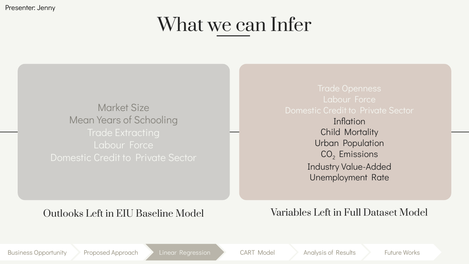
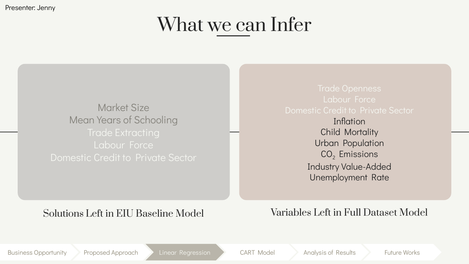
Outlooks: Outlooks -> Solutions (63, 214)
